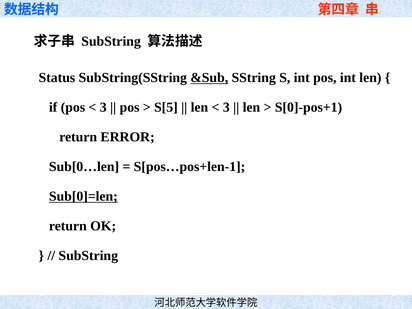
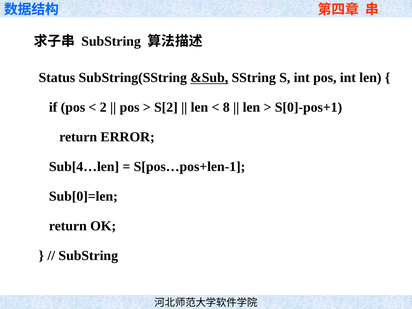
3: 3 -> 2 (103, 107)
S[5: S[5 -> S[2 (166, 107)
3: 3 -> 8 (226, 107)
Sub[0…len: Sub[0…len -> Sub[4…len (84, 167)
Sub[0]=len underline: present -> none (83, 196)
